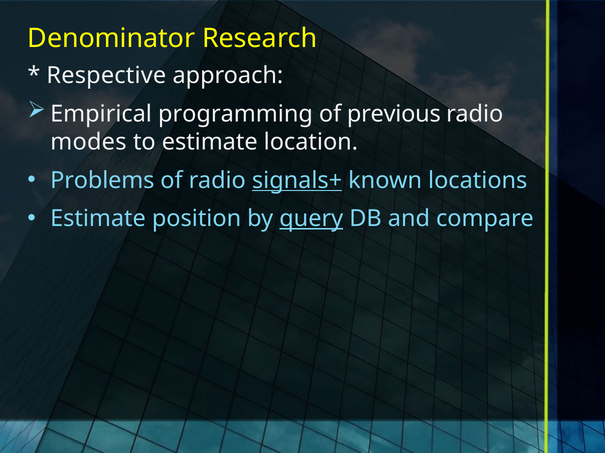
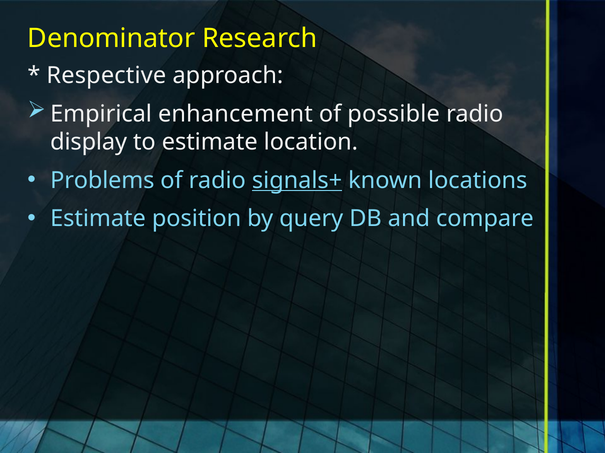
programming: programming -> enhancement (235, 114)
previous: previous -> possible (394, 114)
modes: modes -> display (89, 142)
query underline: present -> none (311, 219)
